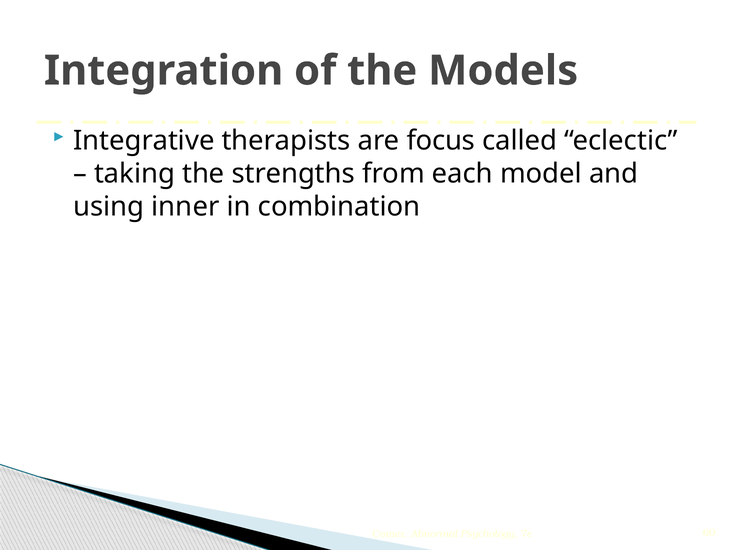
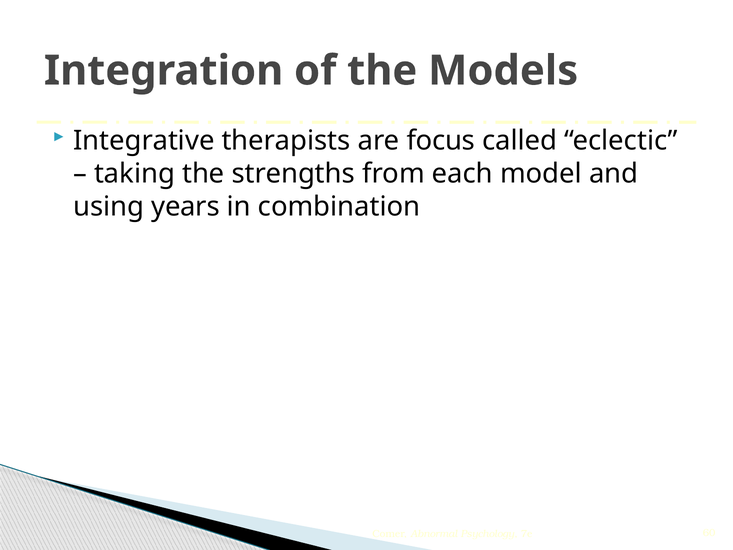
inner: inner -> years (186, 207)
